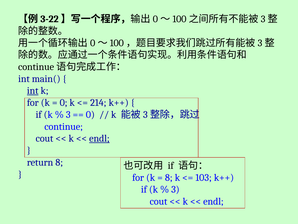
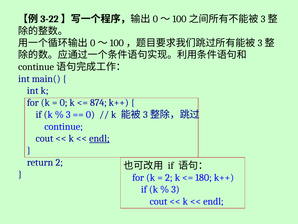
int underline: present -> none (33, 91)
214: 214 -> 874 (98, 102)
return 8: 8 -> 2 (59, 162)
8: 8 -> 2 (169, 177)
103: 103 -> 180 (204, 177)
